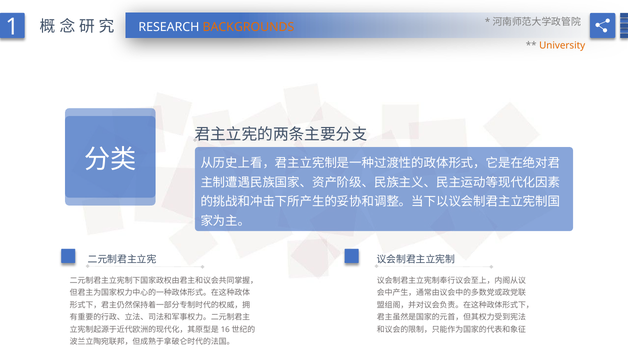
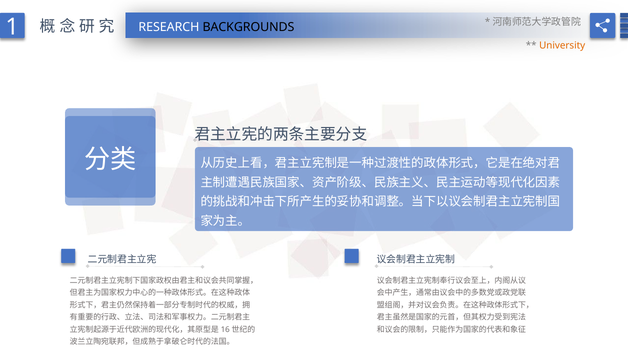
BACKGROUNDS colour: orange -> black (248, 27)
